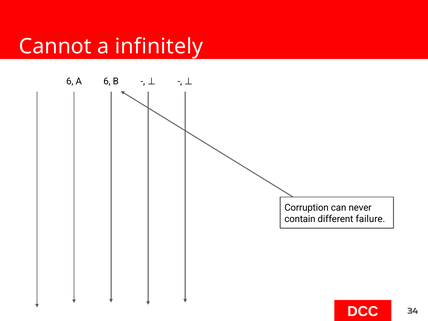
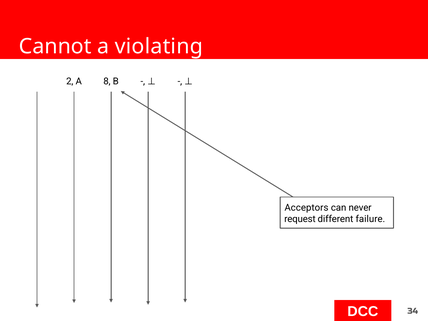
infinitely: infinitely -> violating (159, 46)
6: 6 -> 2 (70, 81)
A 6: 6 -> 8 (107, 81)
Corruption: Corruption -> Acceptors (306, 208)
contain: contain -> request (300, 219)
